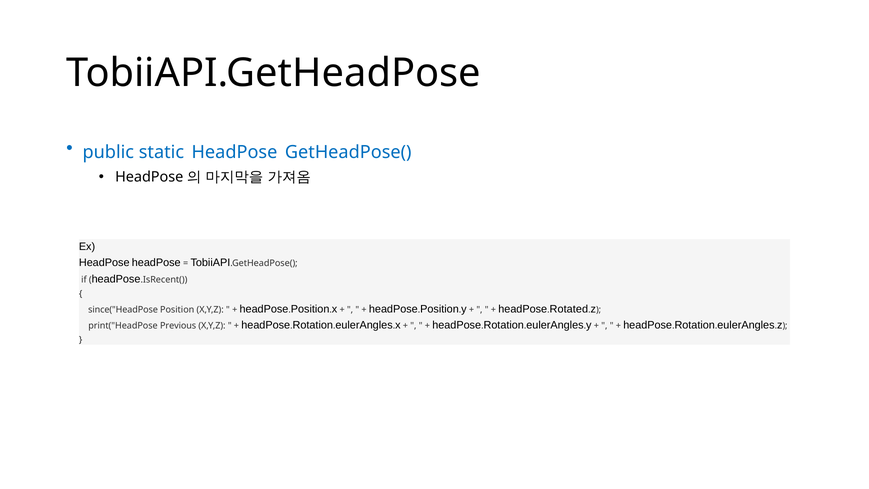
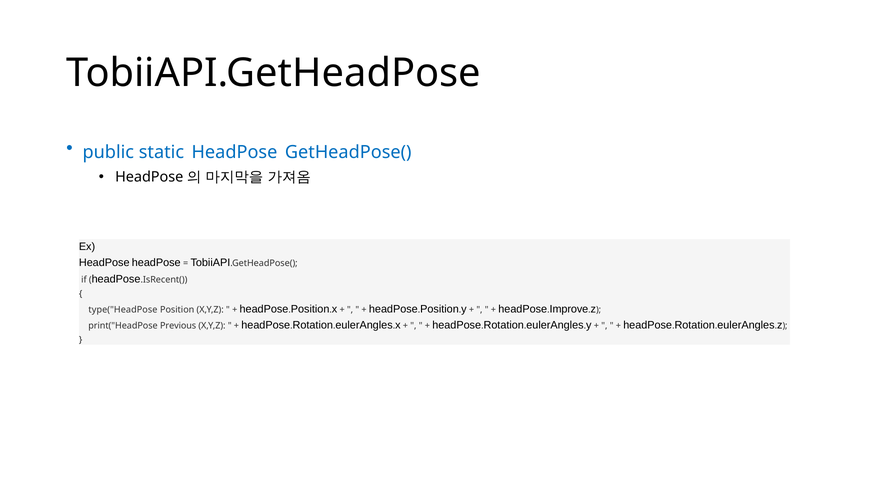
since("HeadPose: since("HeadPose -> type("HeadPose (123, 309)
Rotated: Rotated -> Improve (569, 309)
